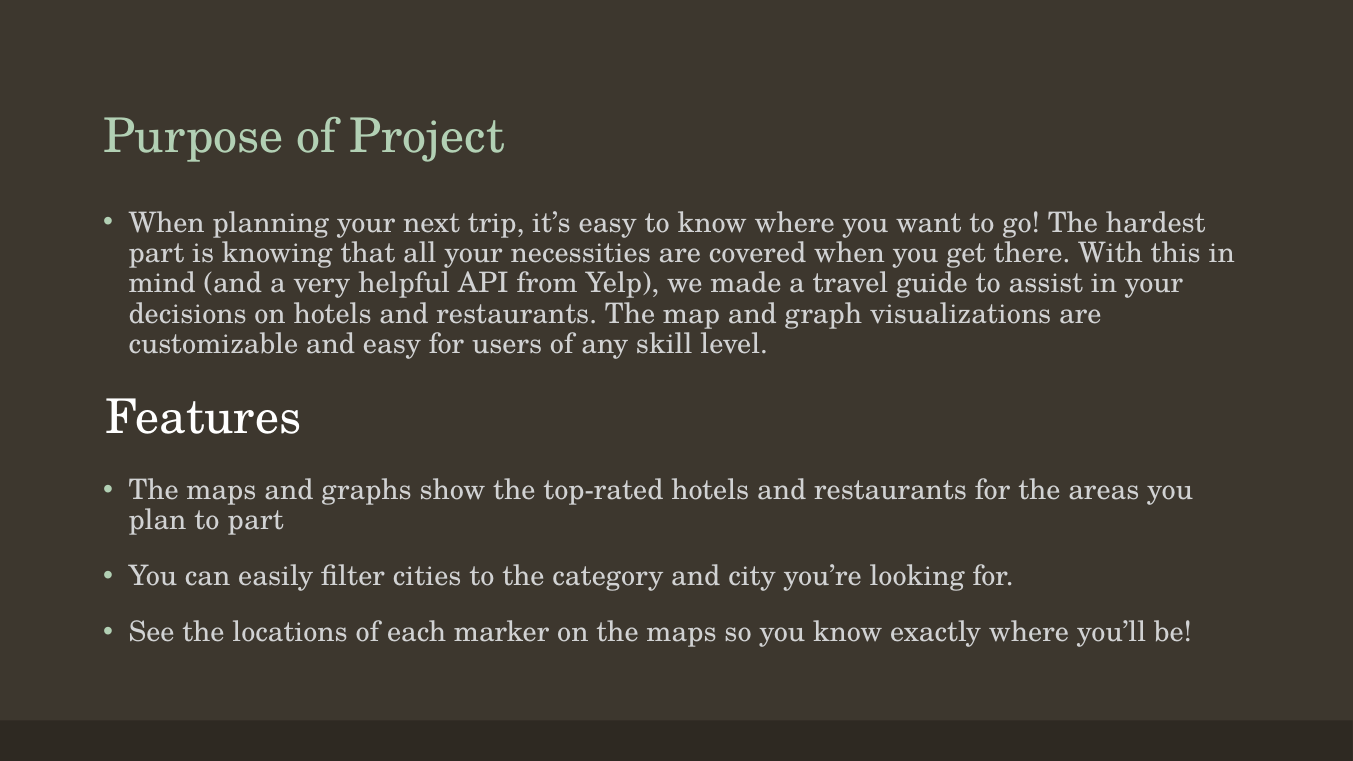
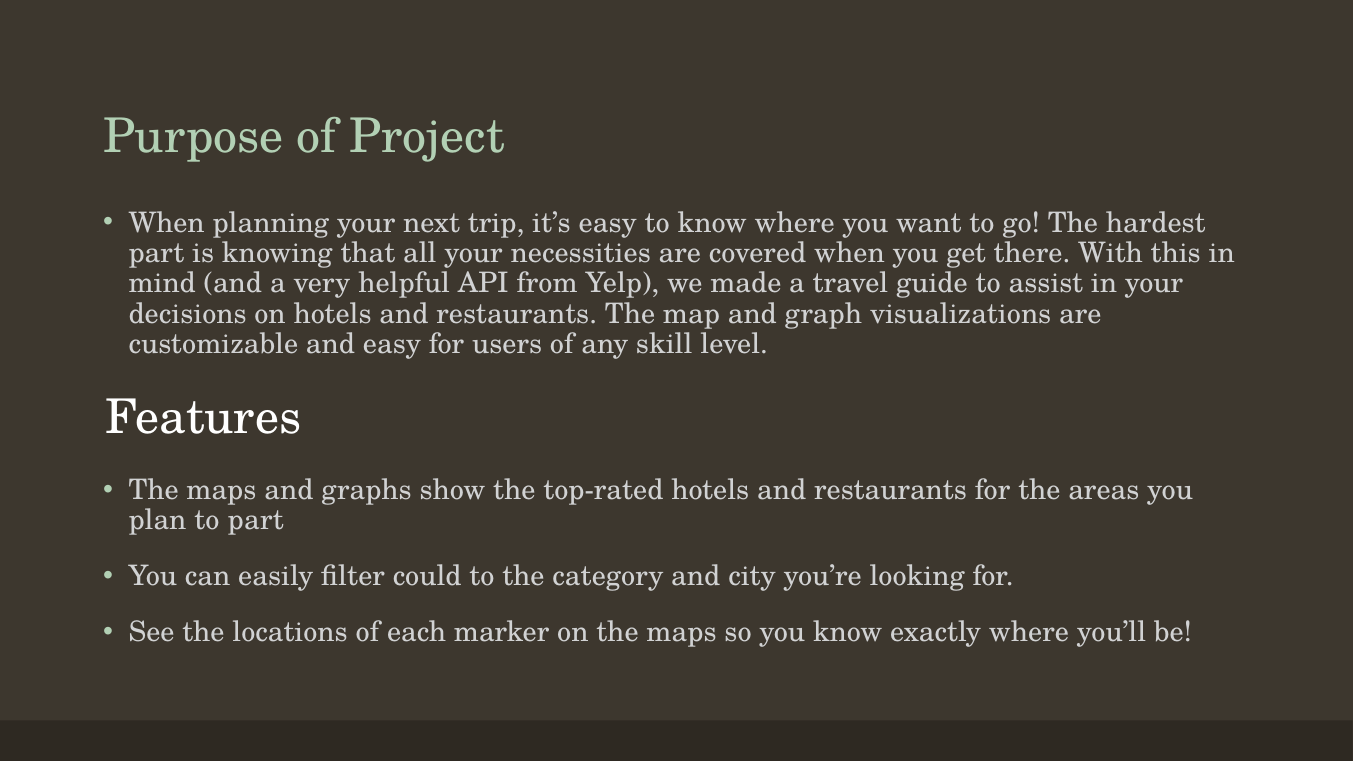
cities: cities -> could (427, 576)
